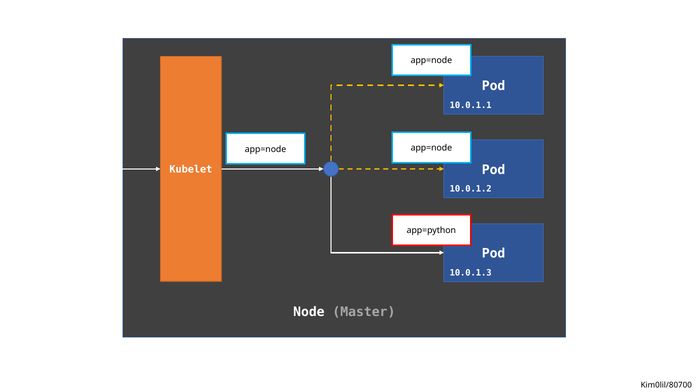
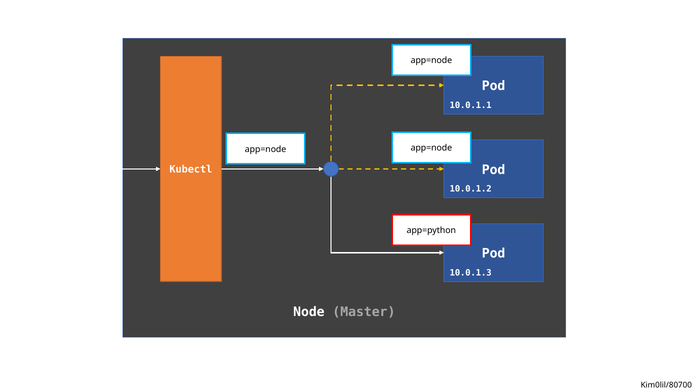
Kubelet: Kubelet -> Kubectl (191, 170)
